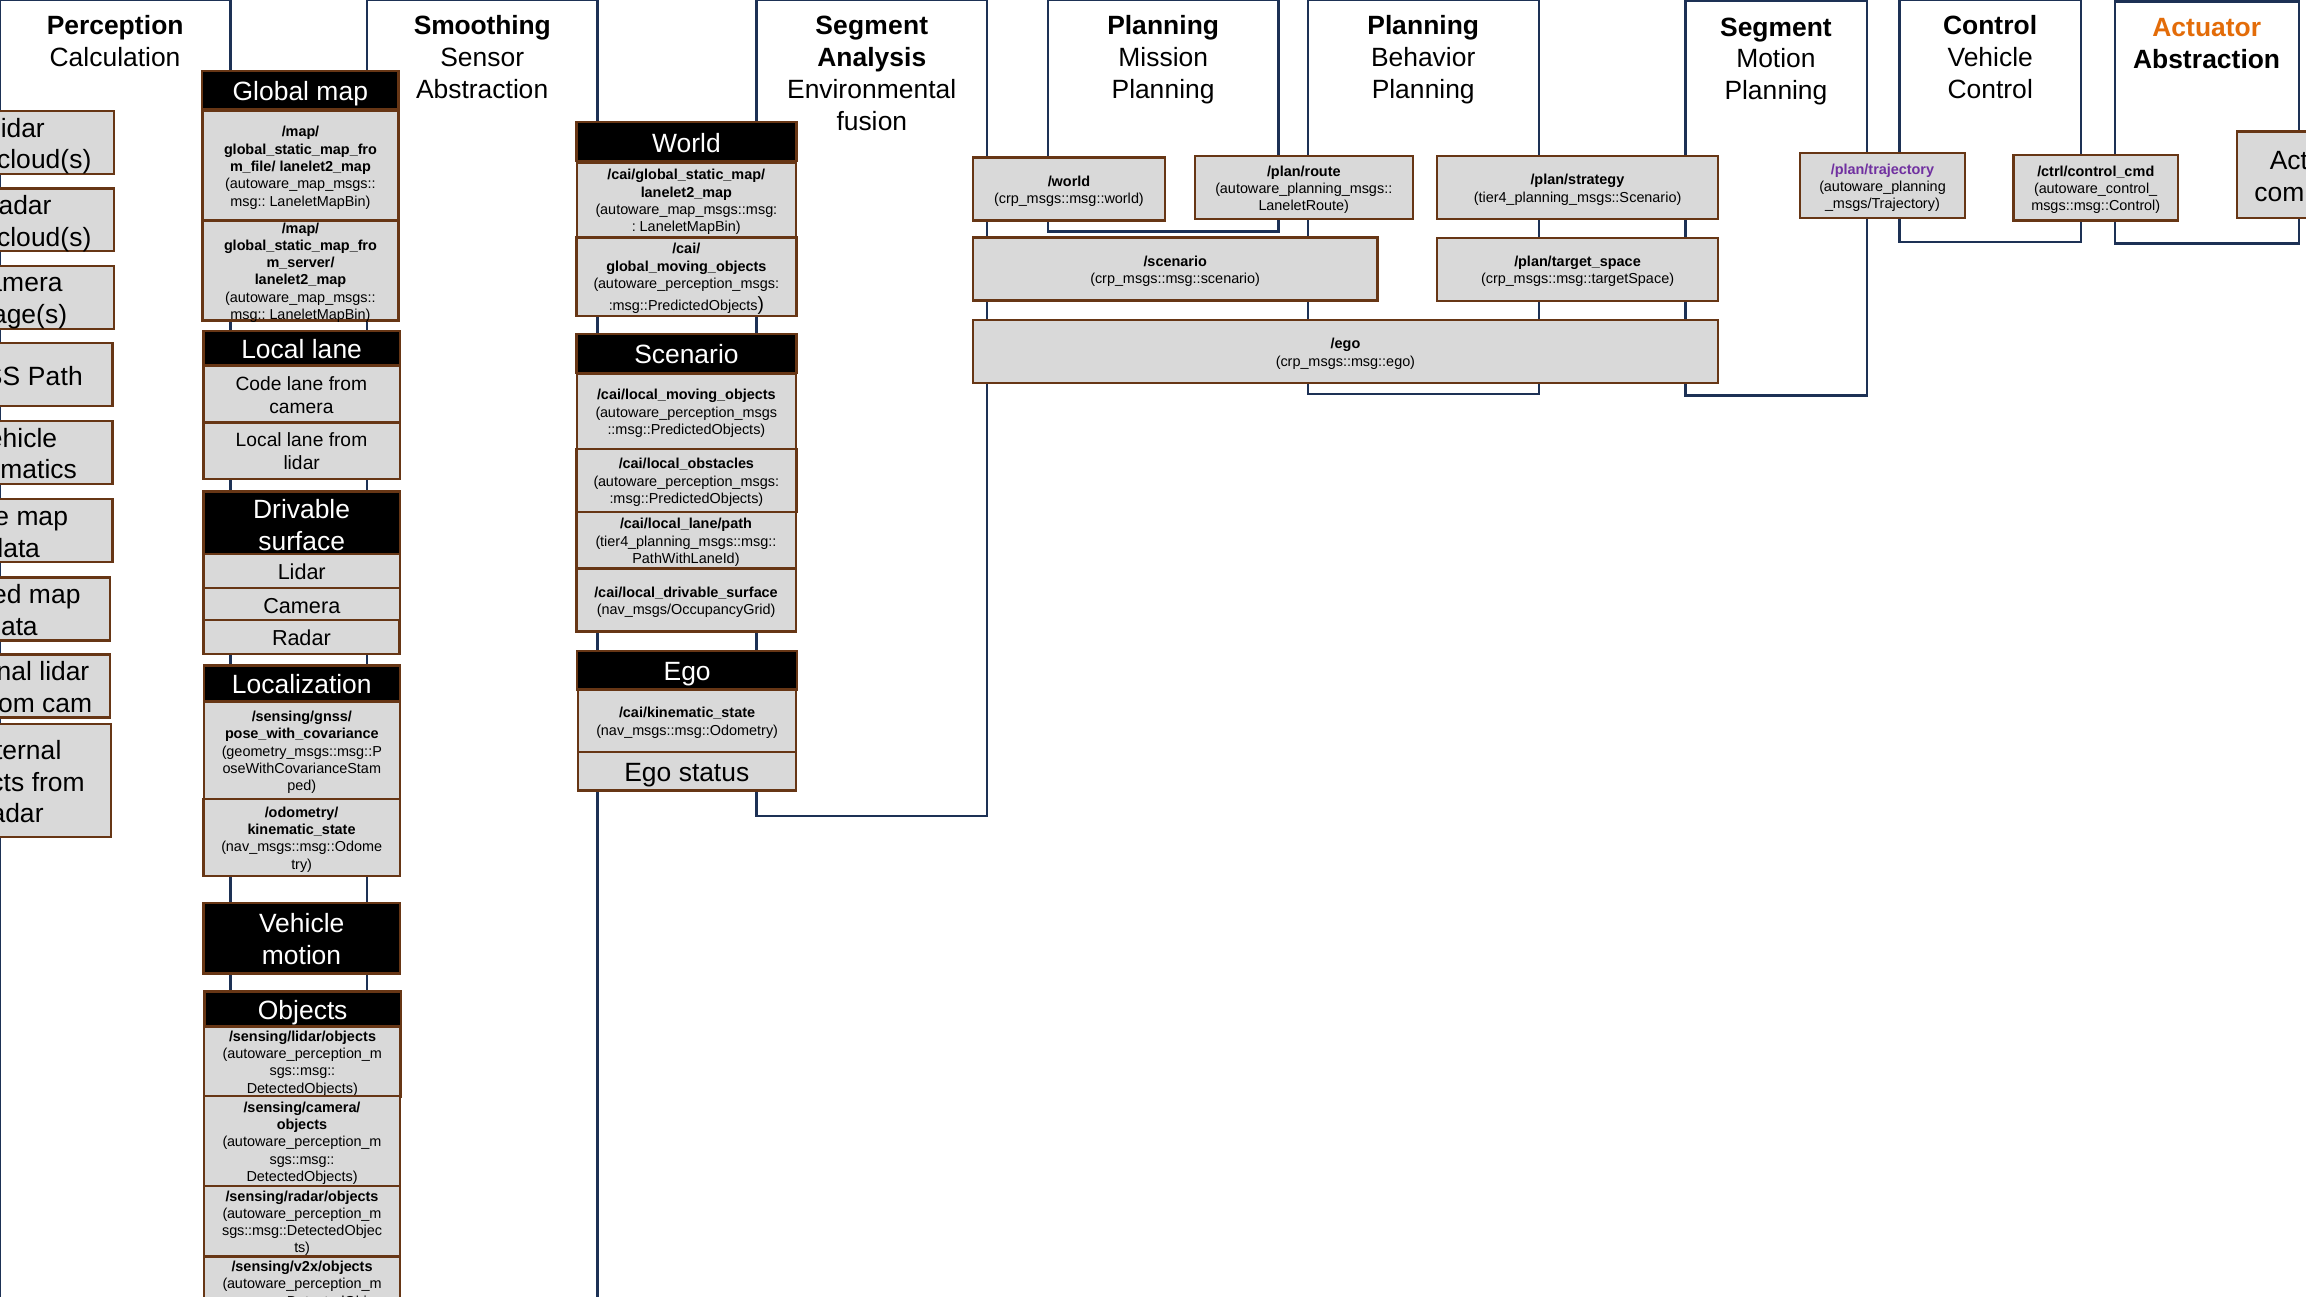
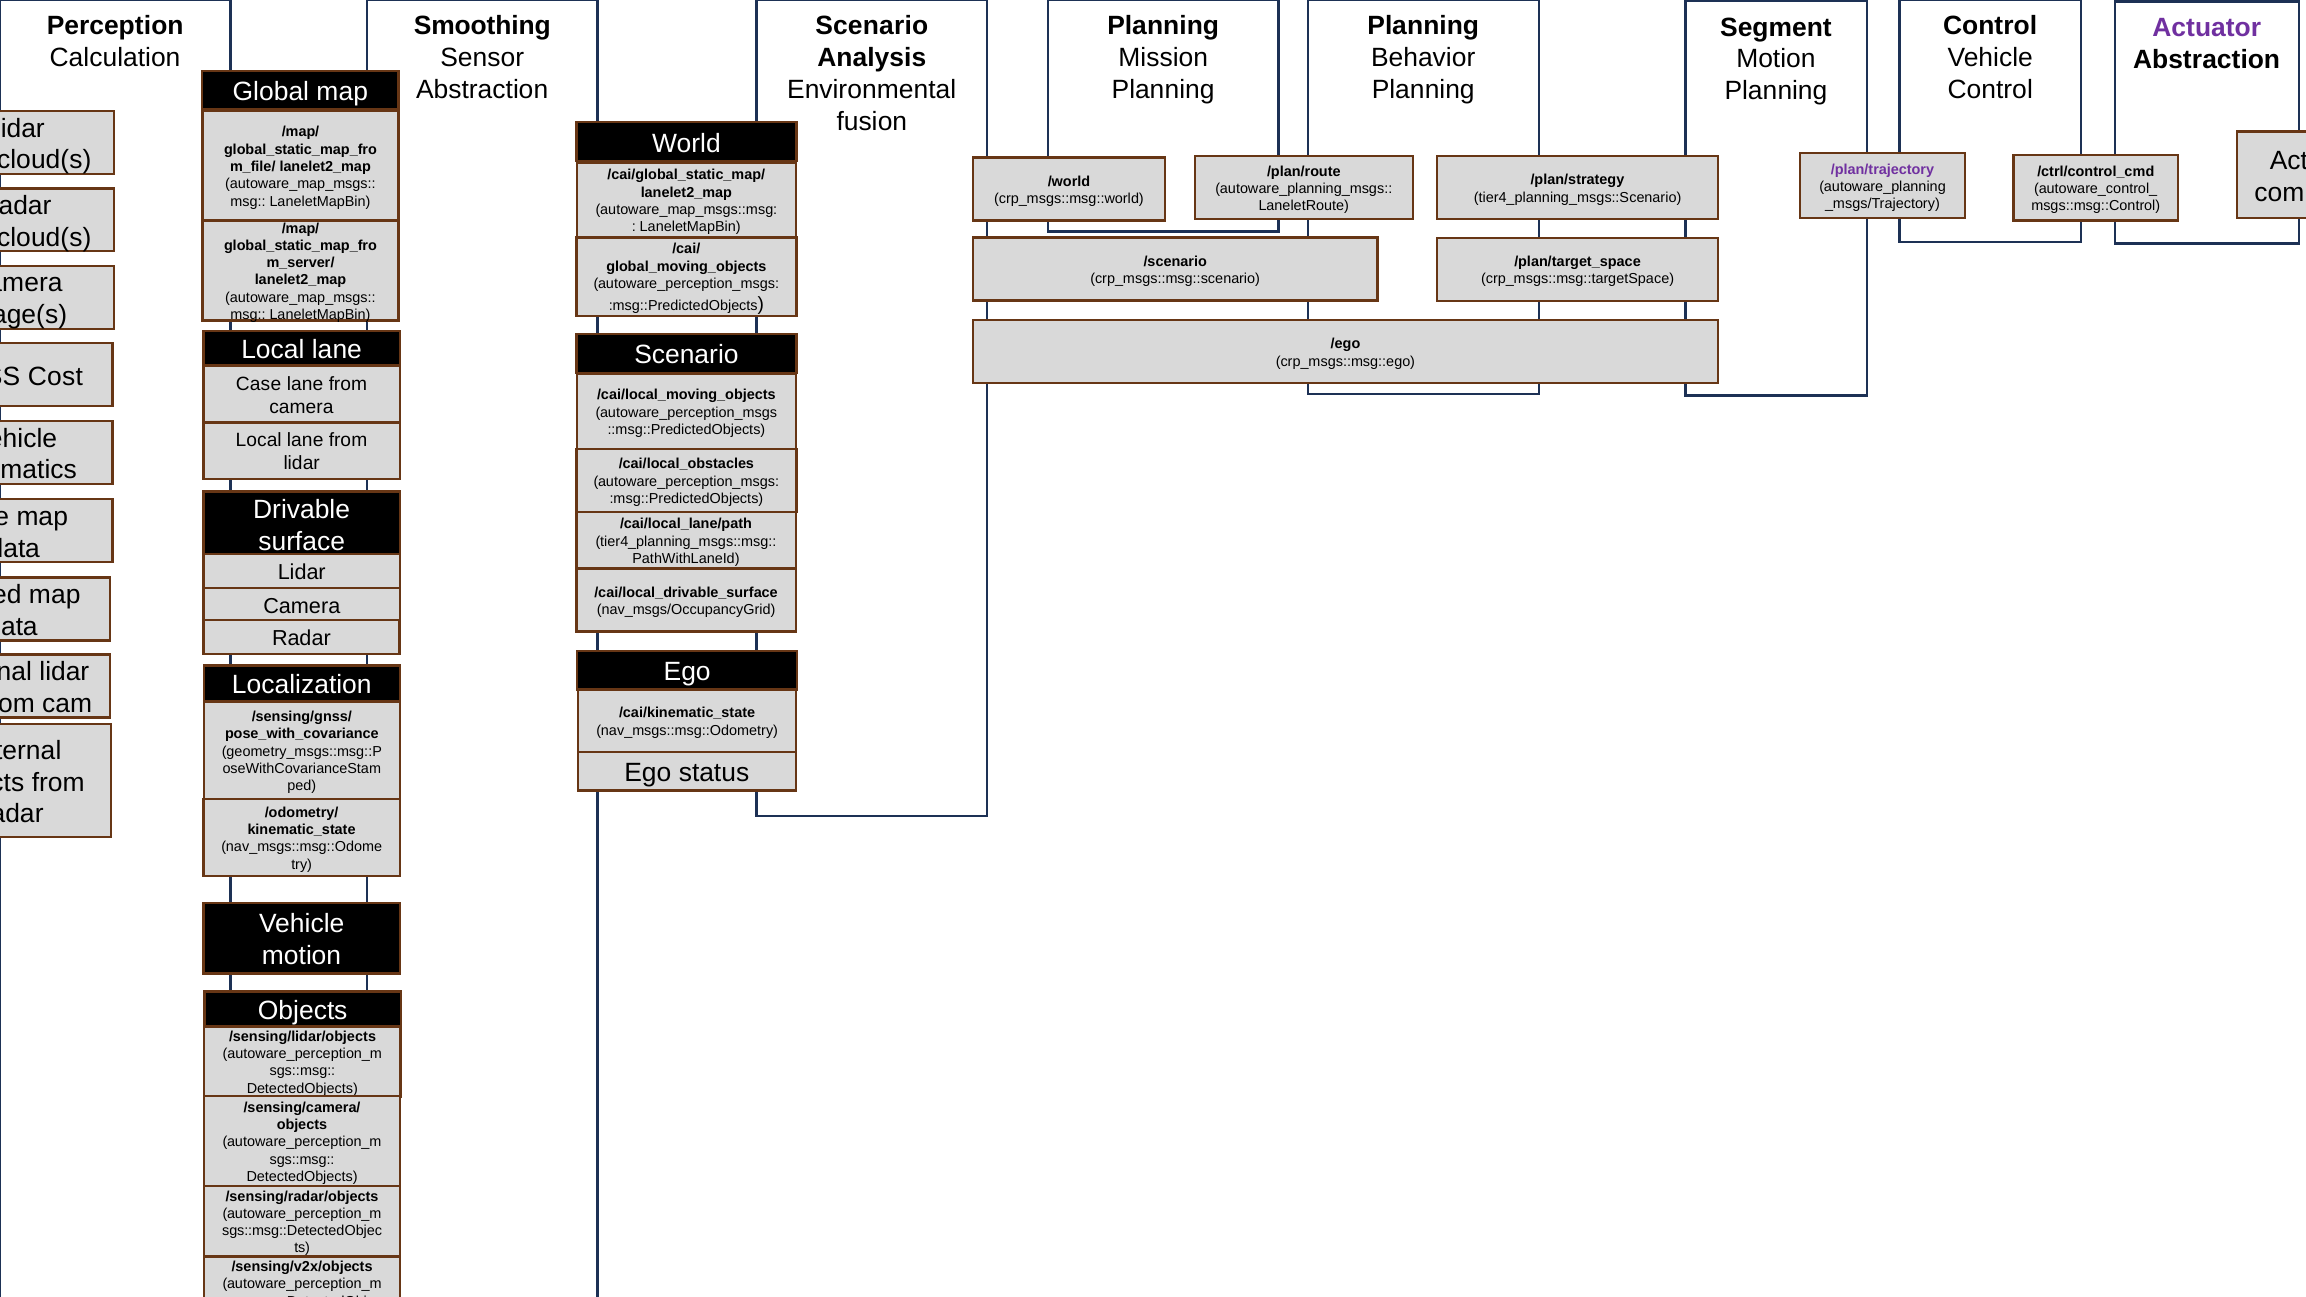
Segment: Segment -> Scenario (872, 26)
Actuator colour: orange -> purple (2207, 28)
Path: Path -> Cost (55, 376)
Code: Code -> Case (258, 384)
